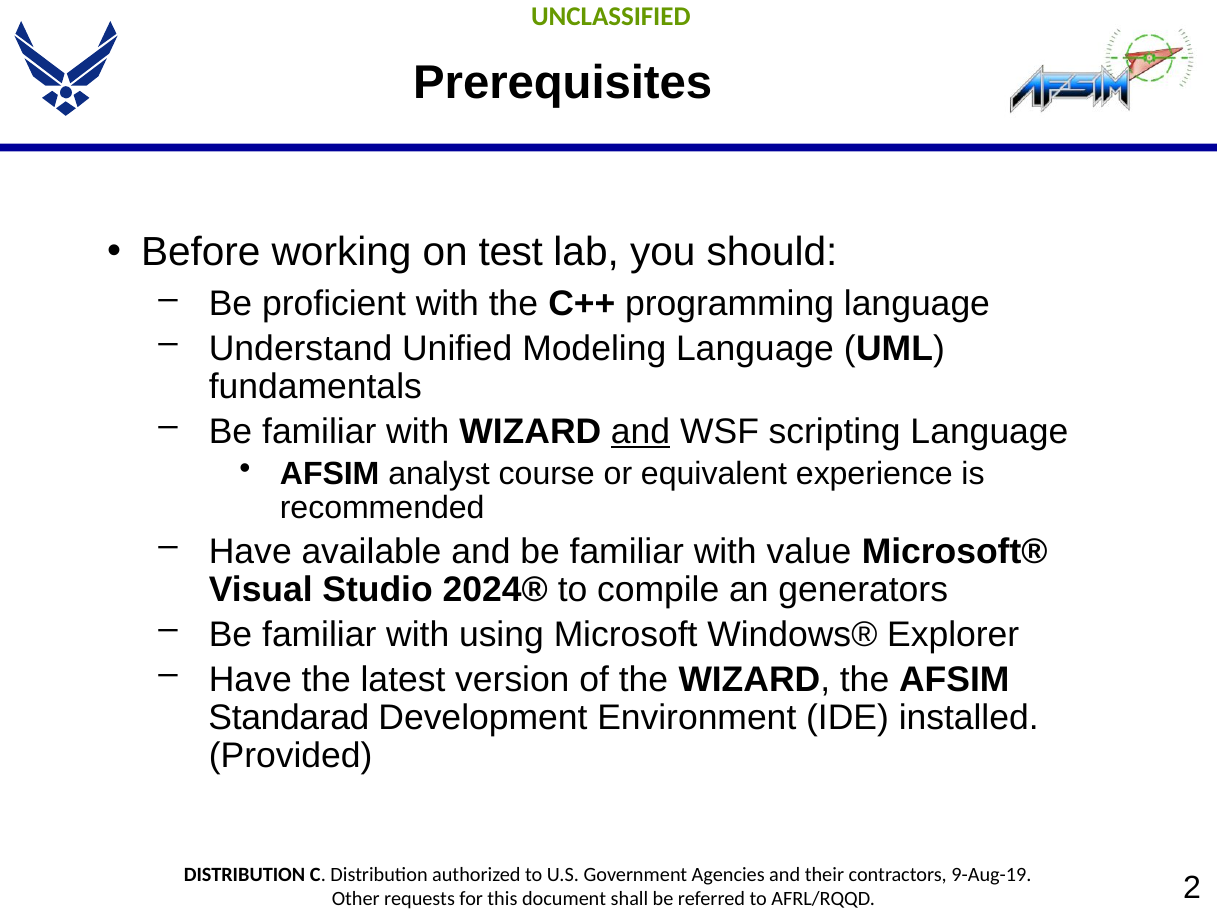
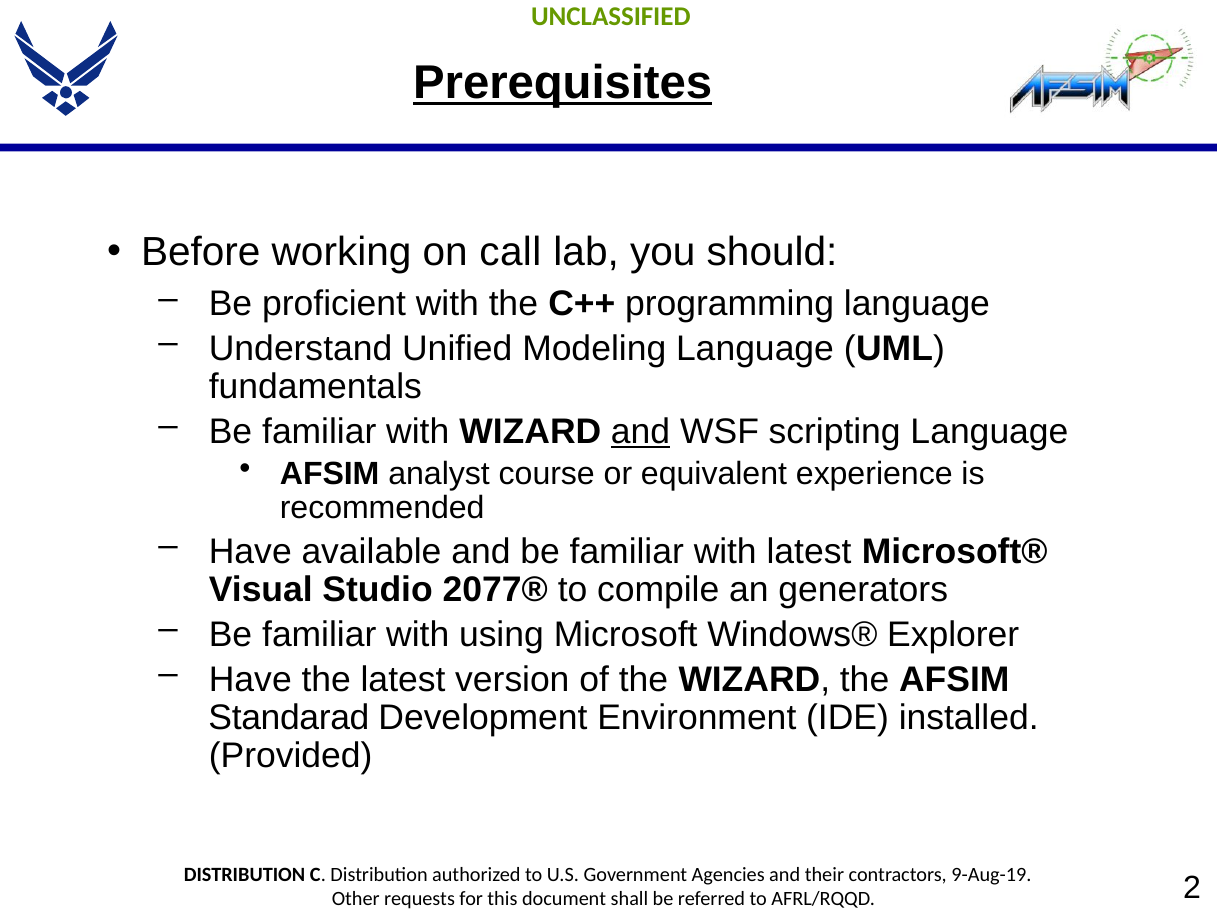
Prerequisites underline: none -> present (563, 83)
test: test -> call (510, 252)
with value: value -> latest (809, 551)
2024®: 2024® -> 2077® (495, 590)
